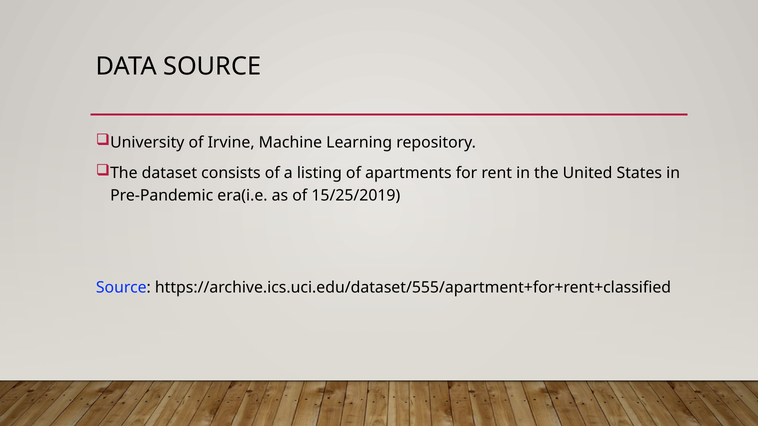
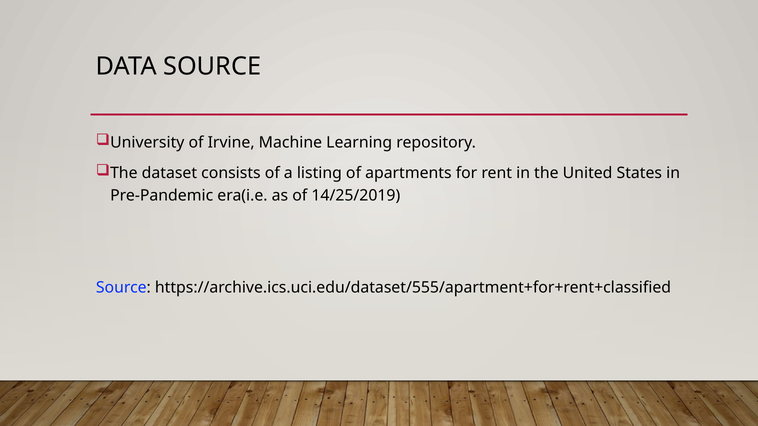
15/25/2019: 15/25/2019 -> 14/25/2019 (356, 196)
